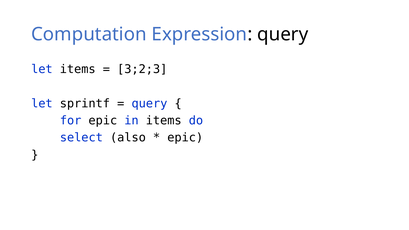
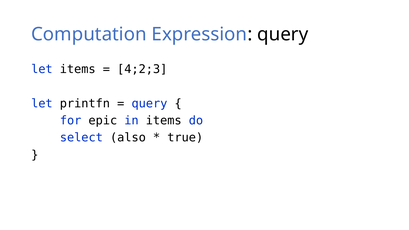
3;2;3: 3;2;3 -> 4;2;3 (142, 69)
sprintf: sprintf -> printfn (85, 103)
epic: epic -> true (185, 138)
